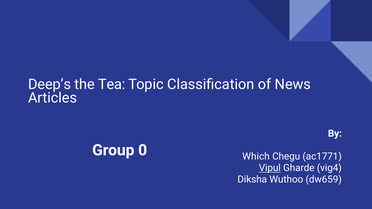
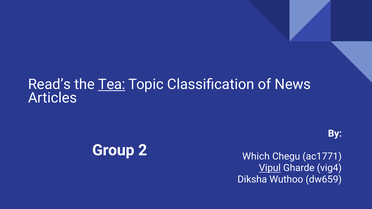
Deep’s: Deep’s -> Read’s (49, 85)
Tea underline: none -> present (112, 85)
0: 0 -> 2 (143, 150)
